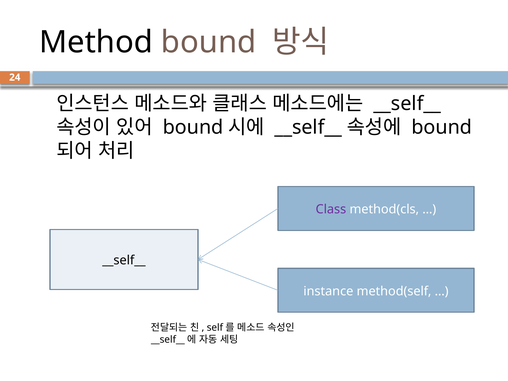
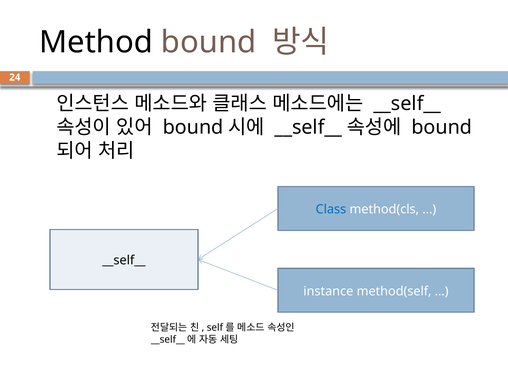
Class colour: purple -> blue (331, 209)
